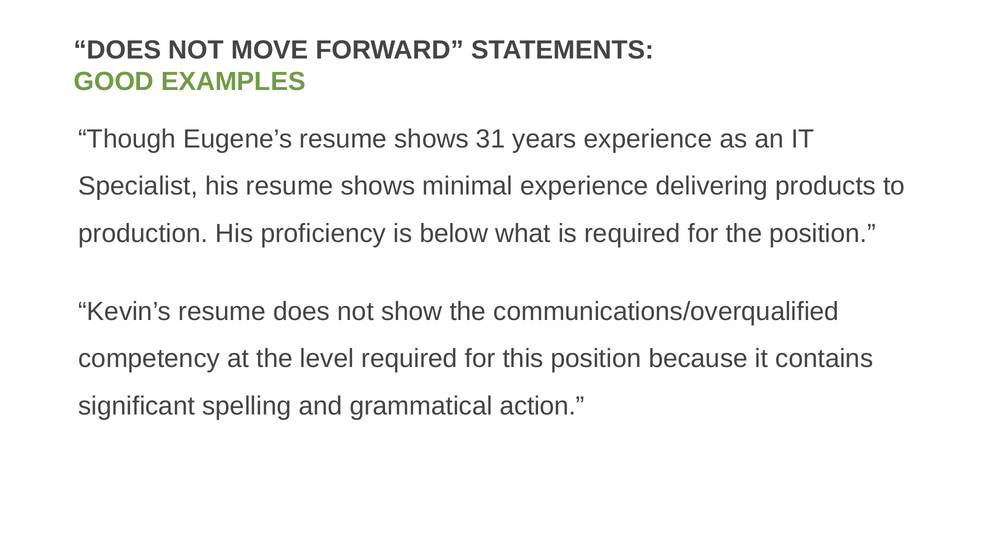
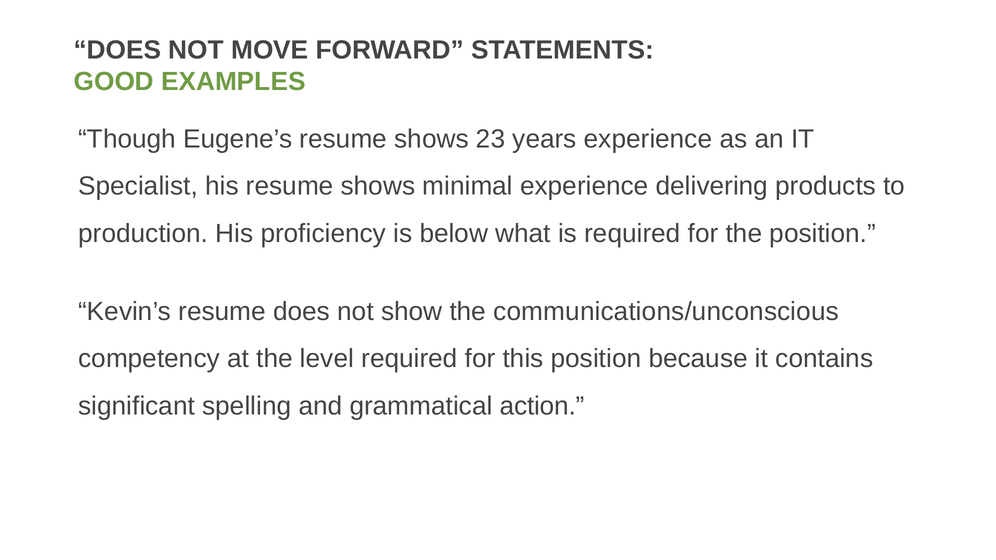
31: 31 -> 23 (491, 139)
communications/overqualified: communications/overqualified -> communications/unconscious (666, 312)
